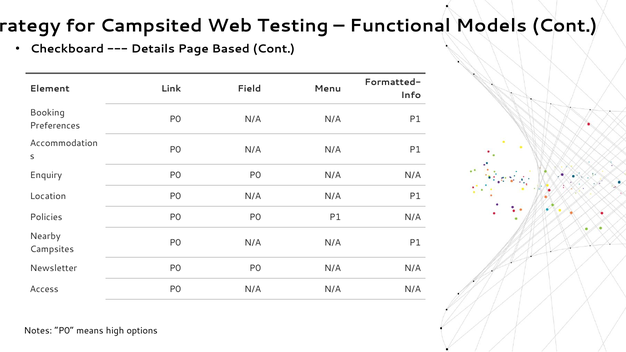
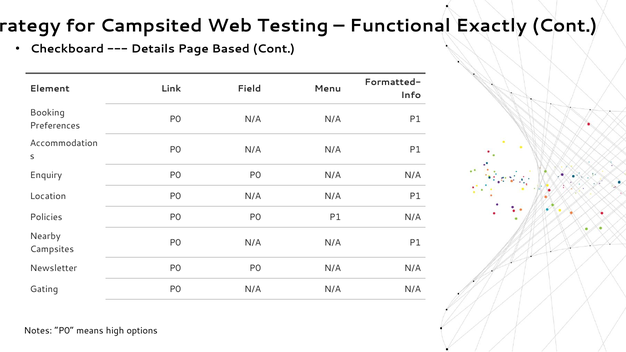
Models: Models -> Exactly (491, 26)
Access: Access -> Gating (44, 289)
